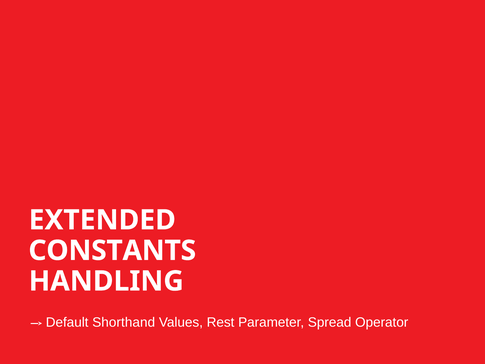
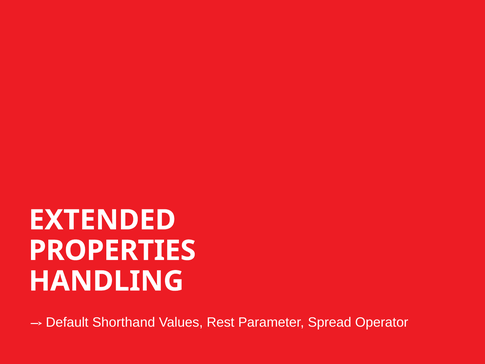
CONSTANTS: CONSTANTS -> PROPERTIES (112, 250)
